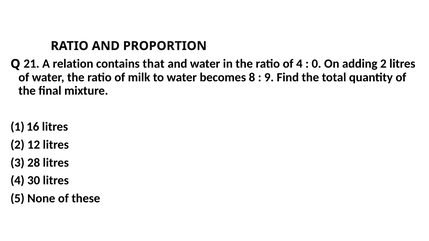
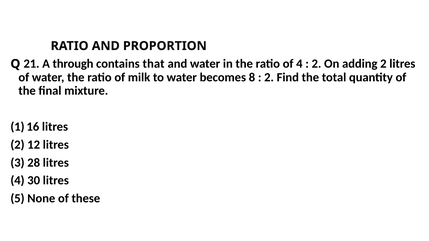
relation: relation -> through (73, 64)
0: 0 -> 2 (316, 64)
9: 9 -> 2 (269, 77)
